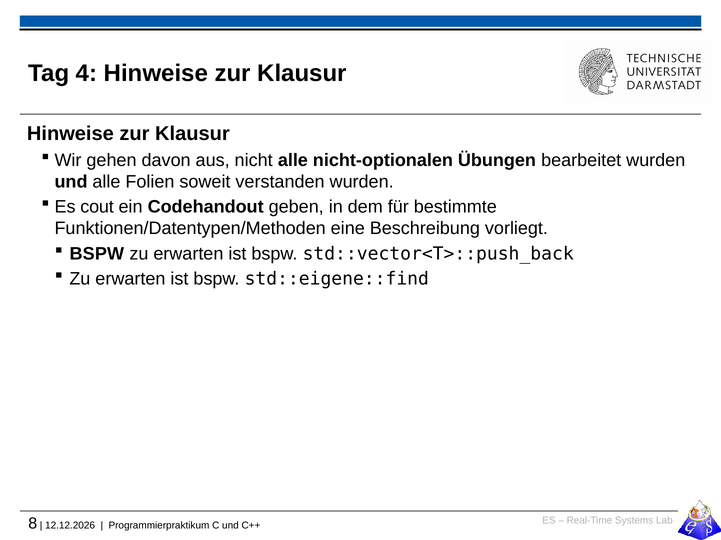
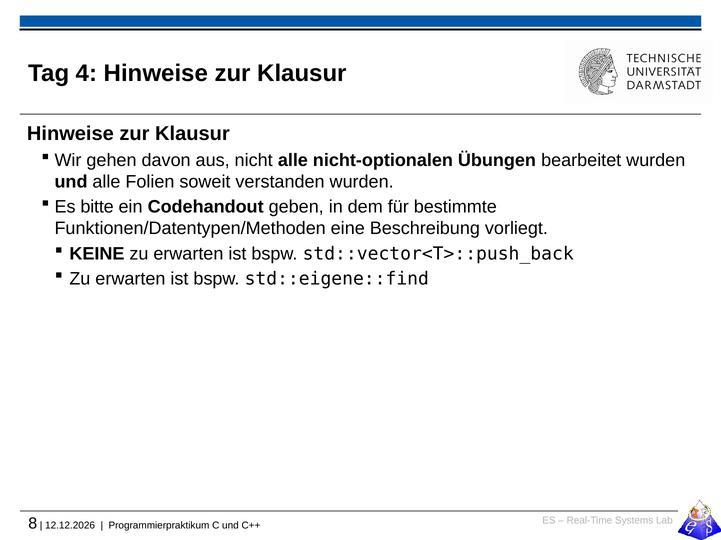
cout: cout -> bitte (97, 207)
BSPW: BSPW -> KEINE (97, 254)
